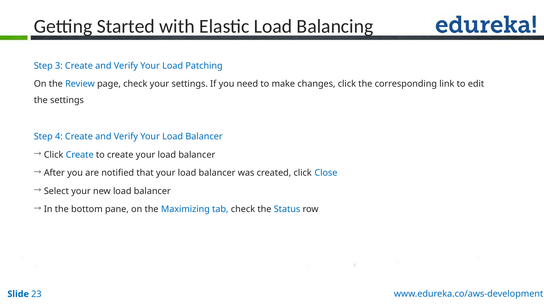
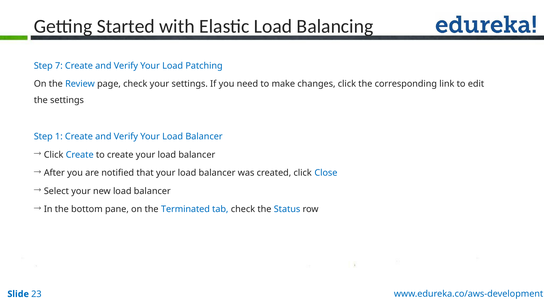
3: 3 -> 7 (59, 66)
4: 4 -> 1 (59, 137)
Maximizing: Maximizing -> Terminated (185, 209)
